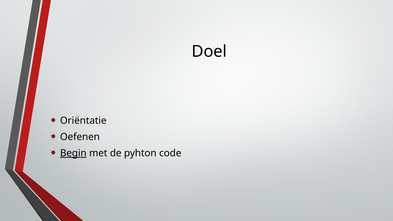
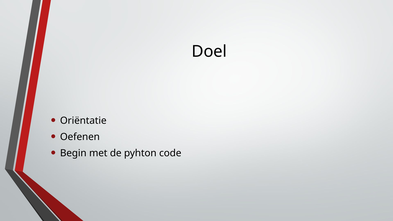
Begin underline: present -> none (73, 153)
